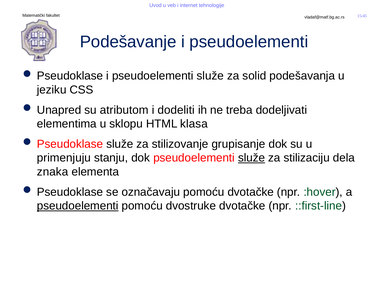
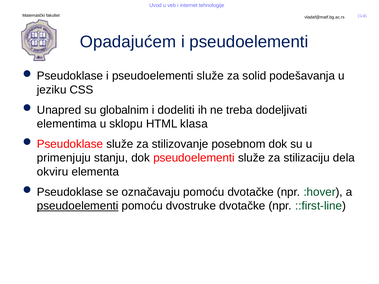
Podešavanje: Podešavanje -> Opadajućem (128, 42)
atributom: atributom -> globalnim (124, 110)
grupisanje: grupisanje -> posebnom (238, 144)
služe underline: present -> none (252, 158)
znaka: znaka -> okviru (53, 172)
